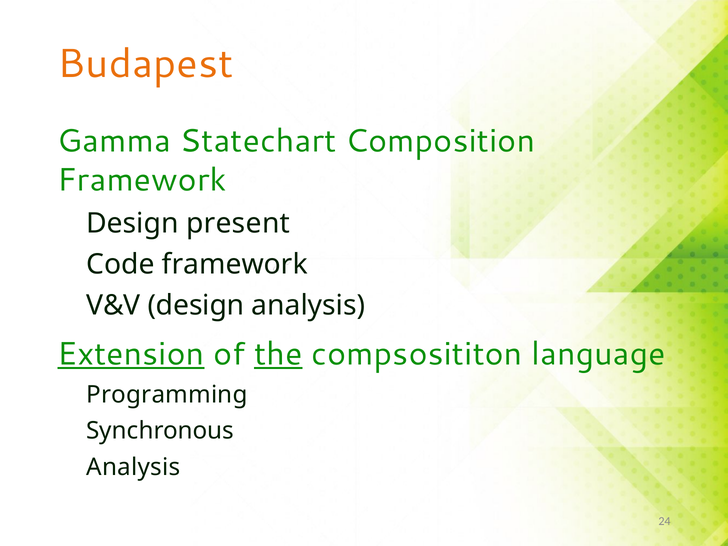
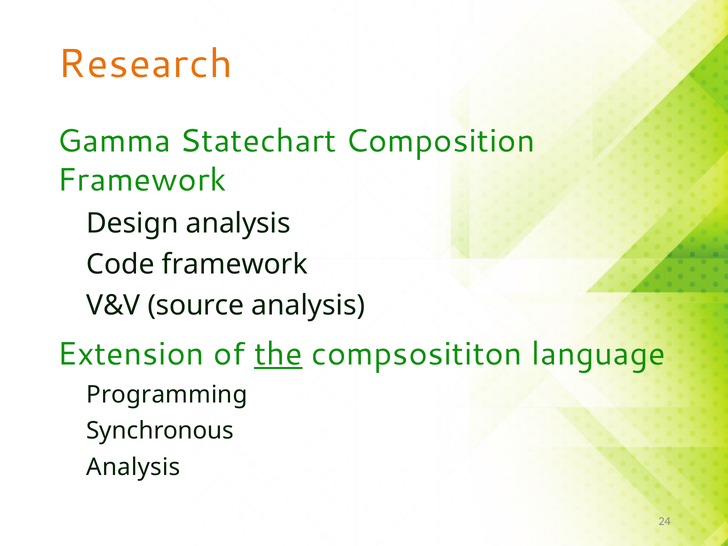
Budapest: Budapest -> Research (145, 64)
Design present: present -> analysis (238, 223)
V&V design: design -> source (196, 305)
Extension underline: present -> none (131, 354)
